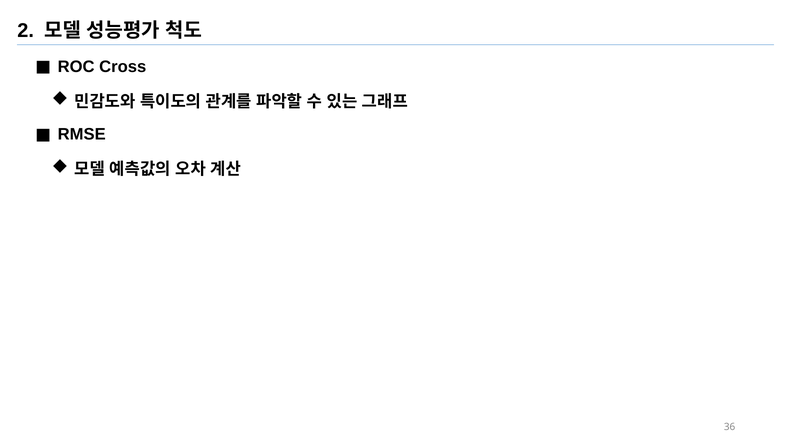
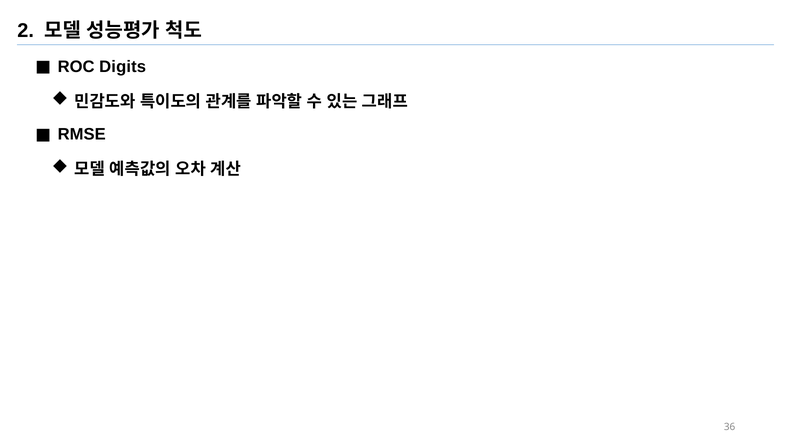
Cross: Cross -> Digits (123, 67)
